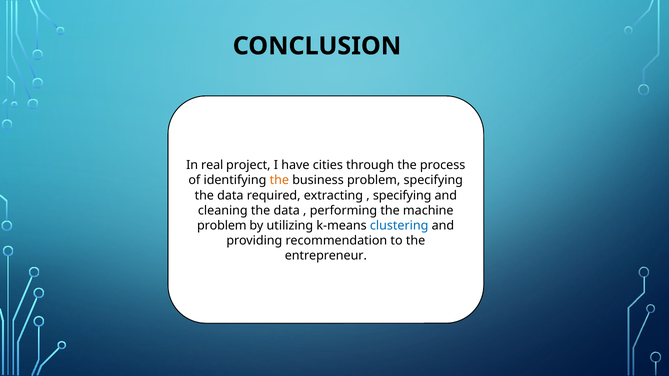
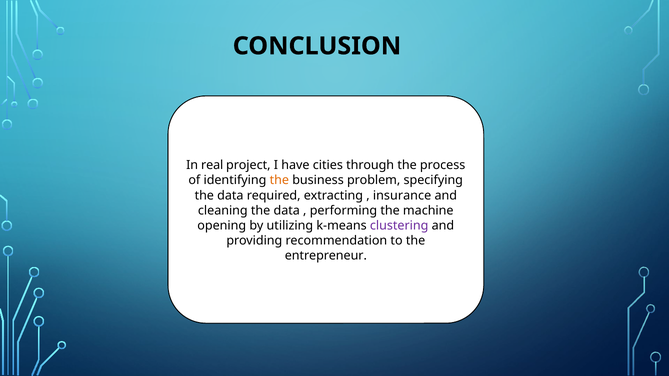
specifying: specifying -> insurance (402, 196)
problem: problem -> opening (222, 226)
clustering colour: blue -> purple (399, 226)
